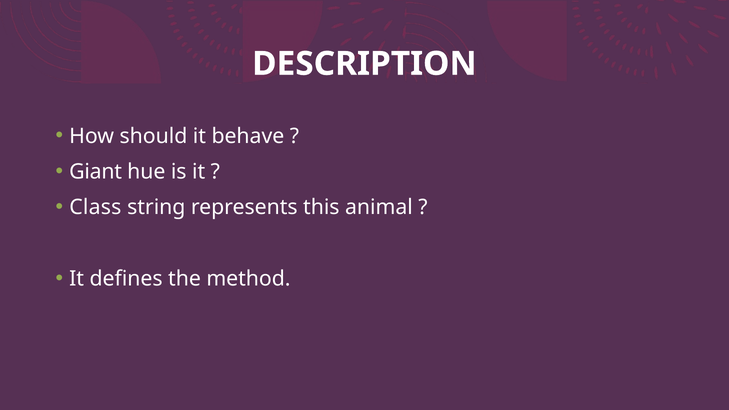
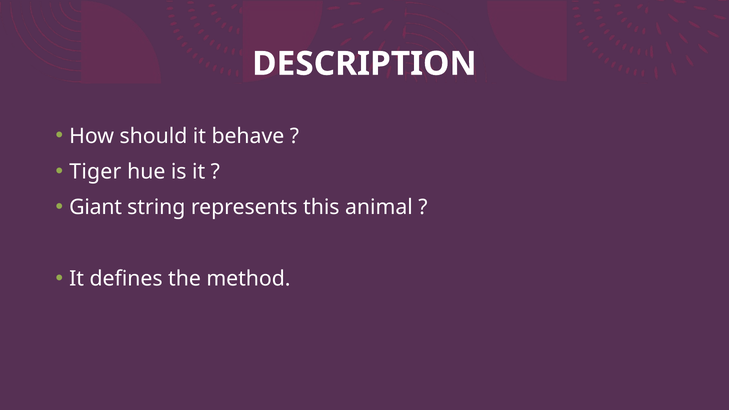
Giant: Giant -> Tiger (95, 172)
Class: Class -> Giant (96, 207)
